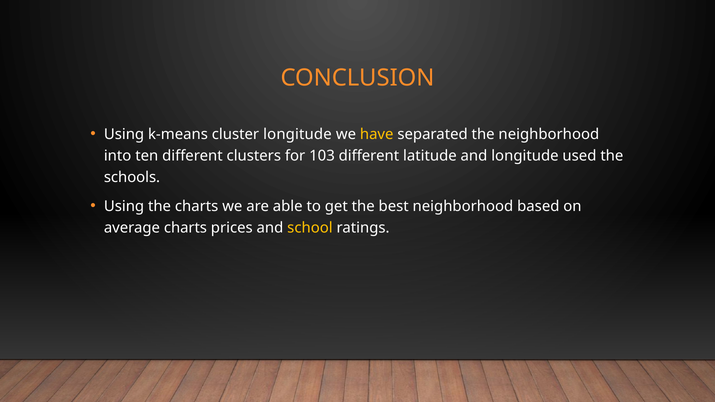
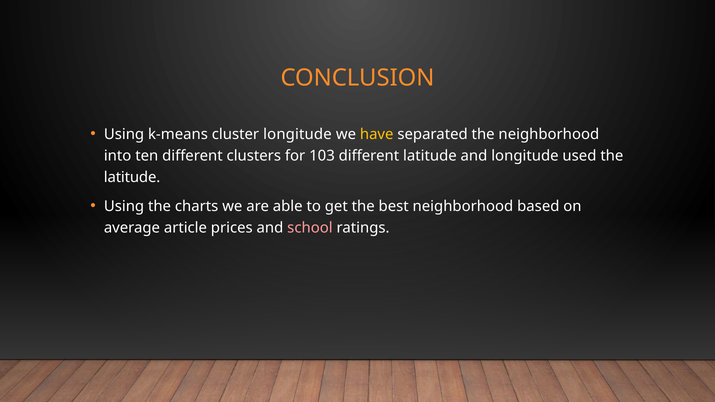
schools: schools -> latitude (132, 177)
average charts: charts -> article (185, 228)
school colour: yellow -> pink (310, 228)
